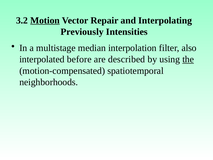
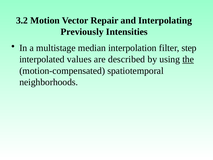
Motion underline: present -> none (45, 20)
also: also -> step (189, 48)
before: before -> values (79, 59)
